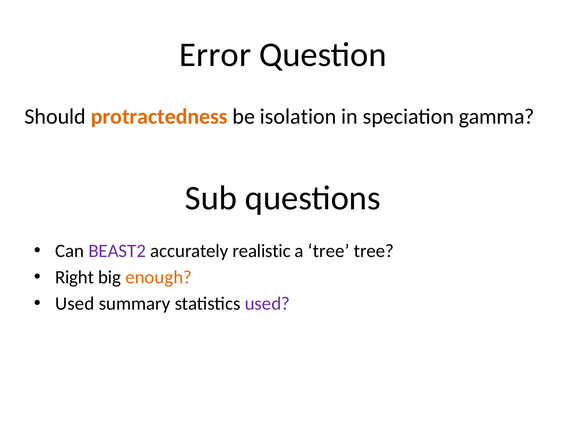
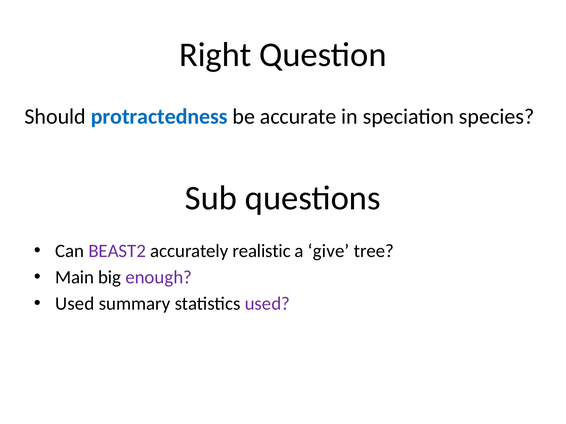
Error: Error -> Right (215, 55)
protractedness colour: orange -> blue (159, 117)
isolation: isolation -> accurate (298, 117)
gamma: gamma -> species (497, 117)
a tree: tree -> give (329, 251)
Right: Right -> Main (75, 278)
enough colour: orange -> purple (159, 278)
